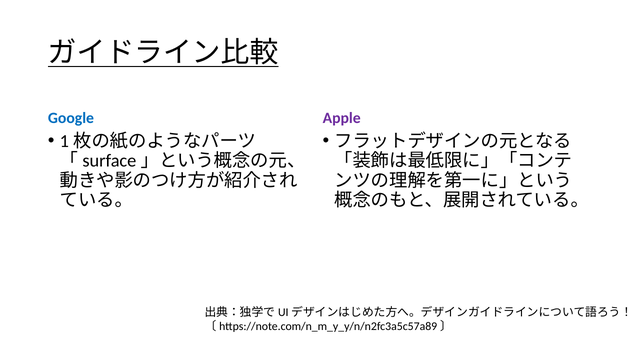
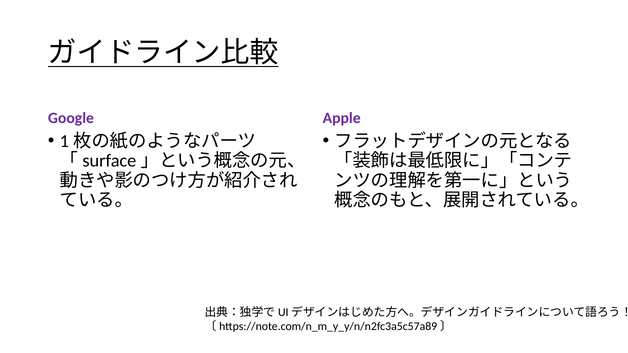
Google colour: blue -> purple (71, 118)
